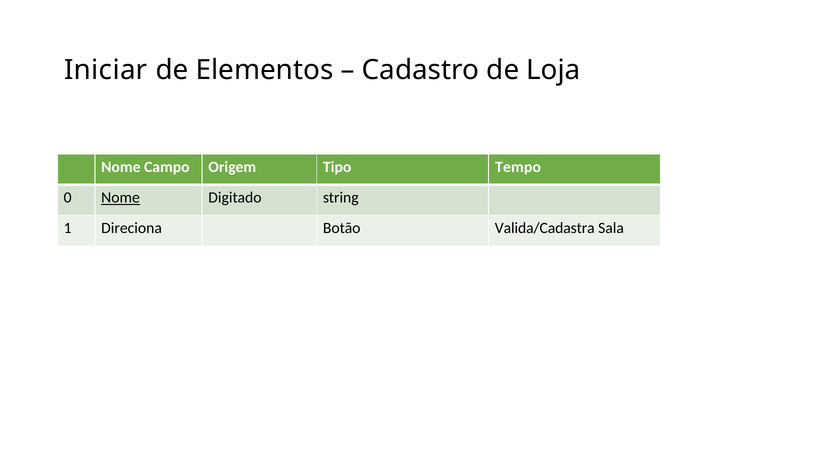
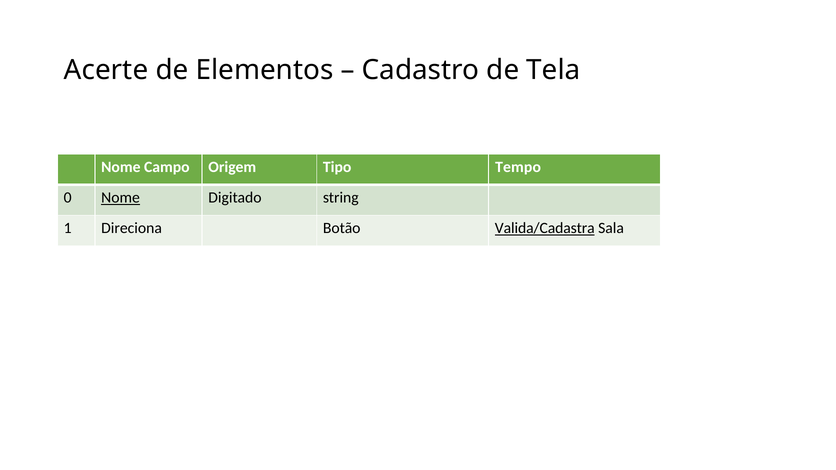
Iniciar: Iniciar -> Acerte (106, 70)
Loja: Loja -> Tela (553, 70)
Valida/Cadastra underline: none -> present (545, 228)
